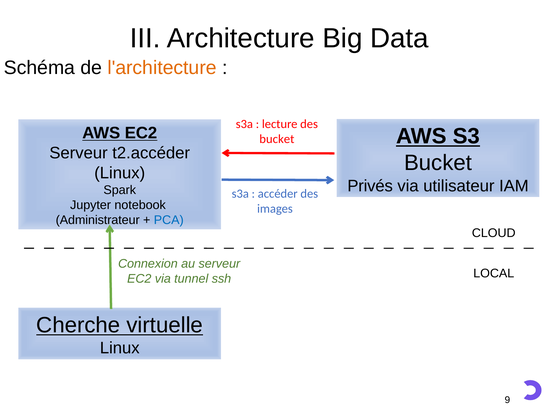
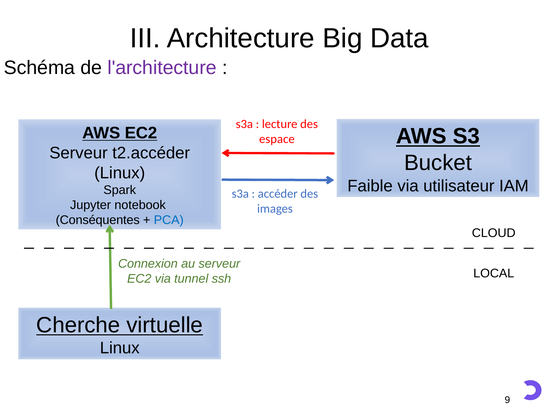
l'architecture colour: orange -> purple (162, 68)
bucket: bucket -> espace (277, 139)
Privés: Privés -> Faible (370, 186)
Administrateur: Administrateur -> Conséquentes (98, 220)
